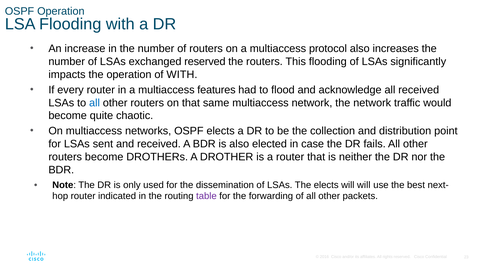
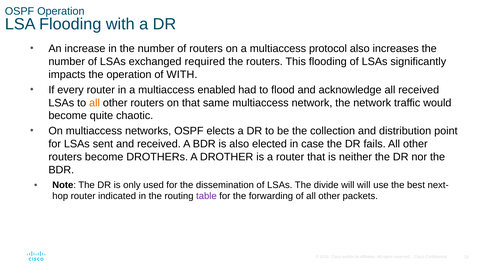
exchanged reserved: reserved -> required (205, 62)
features: features -> enabled (216, 90)
all colour: blue -> orange (95, 103)
The elects: elects -> divide (326, 185)
